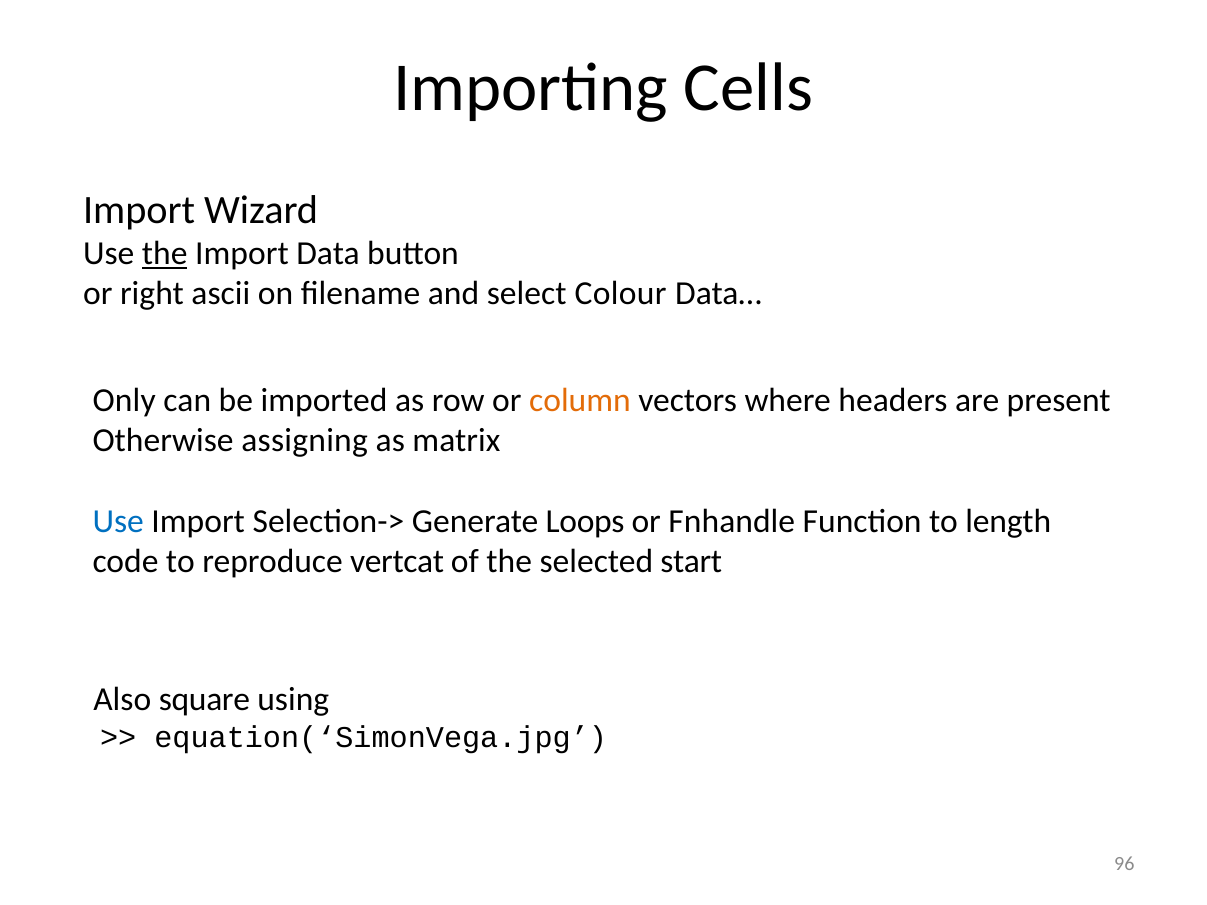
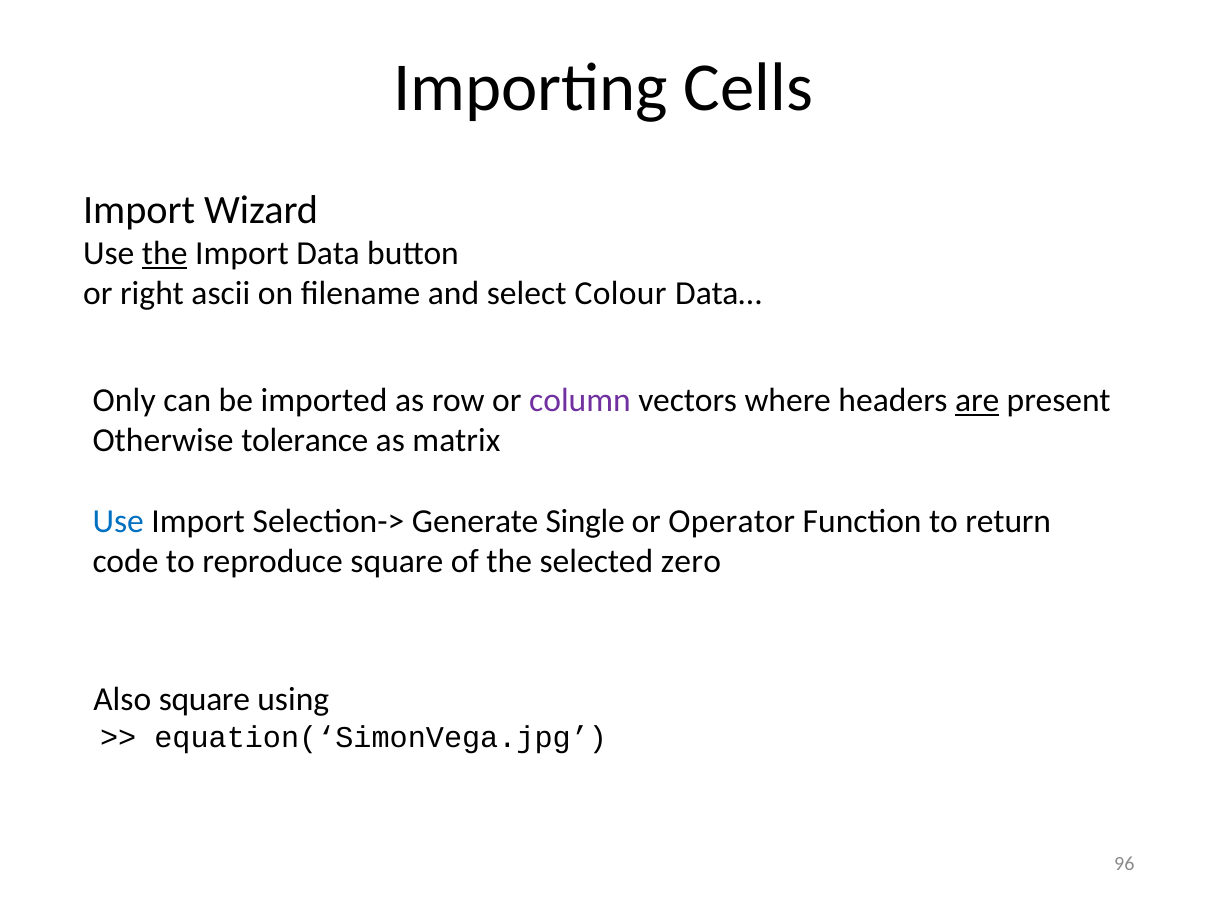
column colour: orange -> purple (580, 401)
are underline: none -> present (977, 401)
assigning: assigning -> tolerance (305, 441)
Loops: Loops -> Single (585, 521)
Fnhandle: Fnhandle -> Operator (732, 521)
length: length -> return (1008, 521)
reproduce vertcat: vertcat -> square (397, 562)
start: start -> zero (691, 562)
